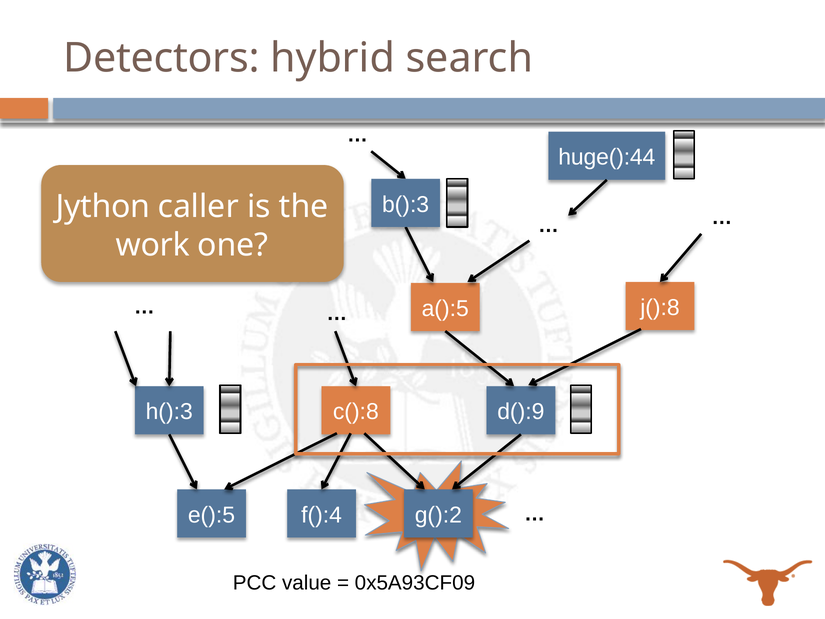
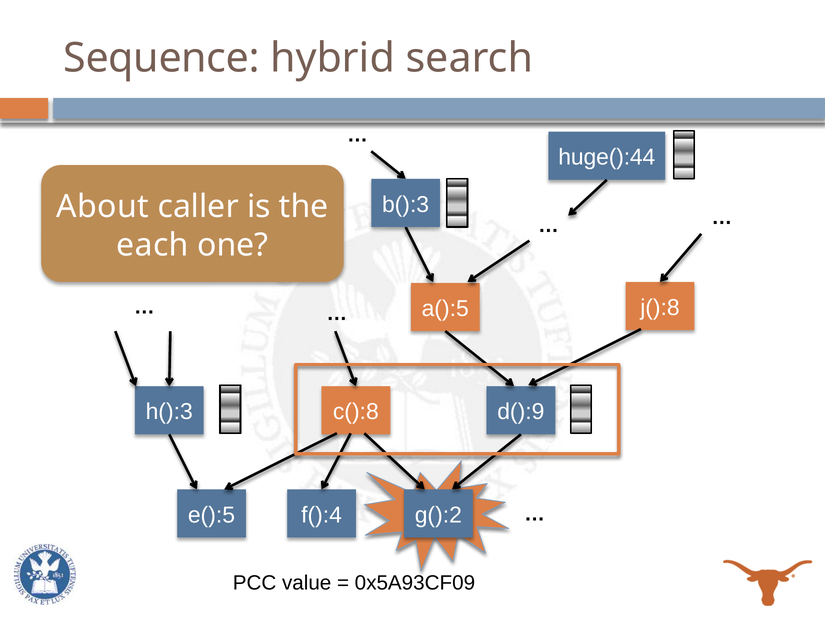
Detectors: Detectors -> Sequence (162, 58)
Jython: Jython -> About (103, 206)
work: work -> each (153, 245)
